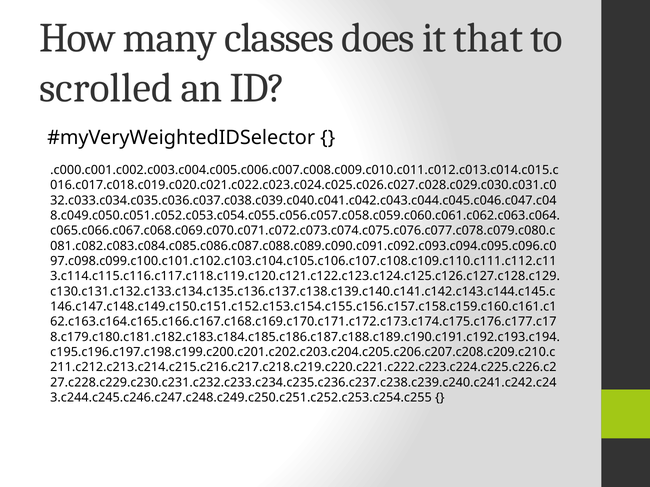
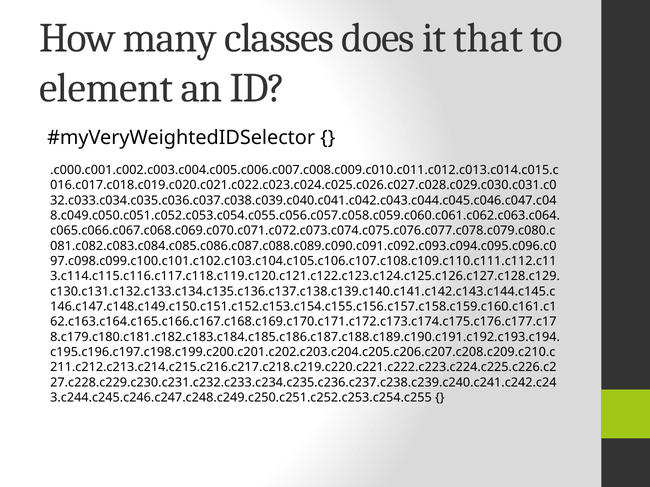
scrolled: scrolled -> element (106, 88)
